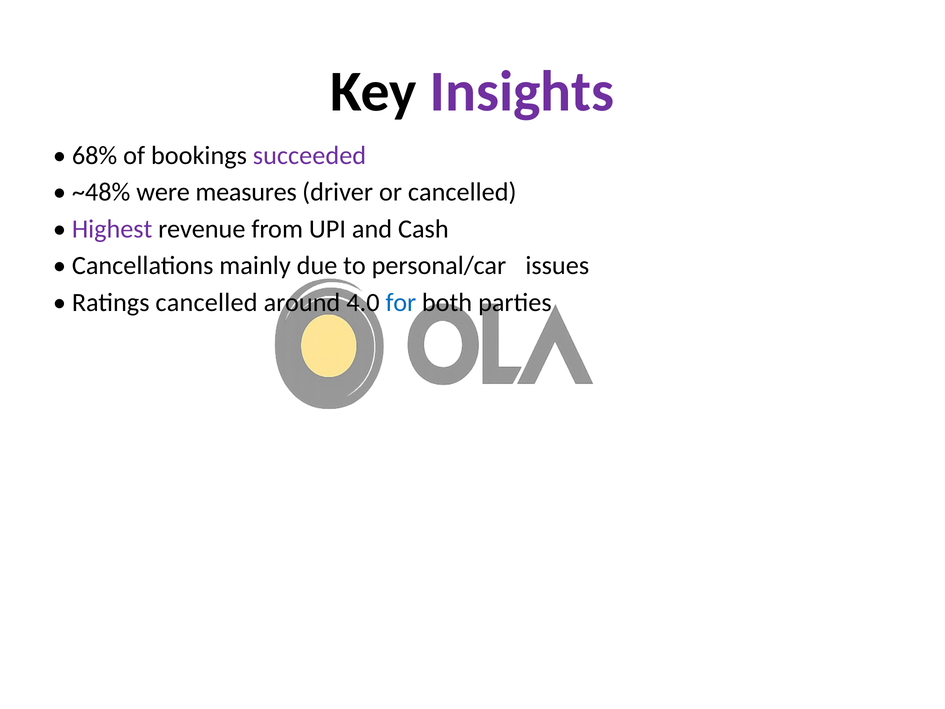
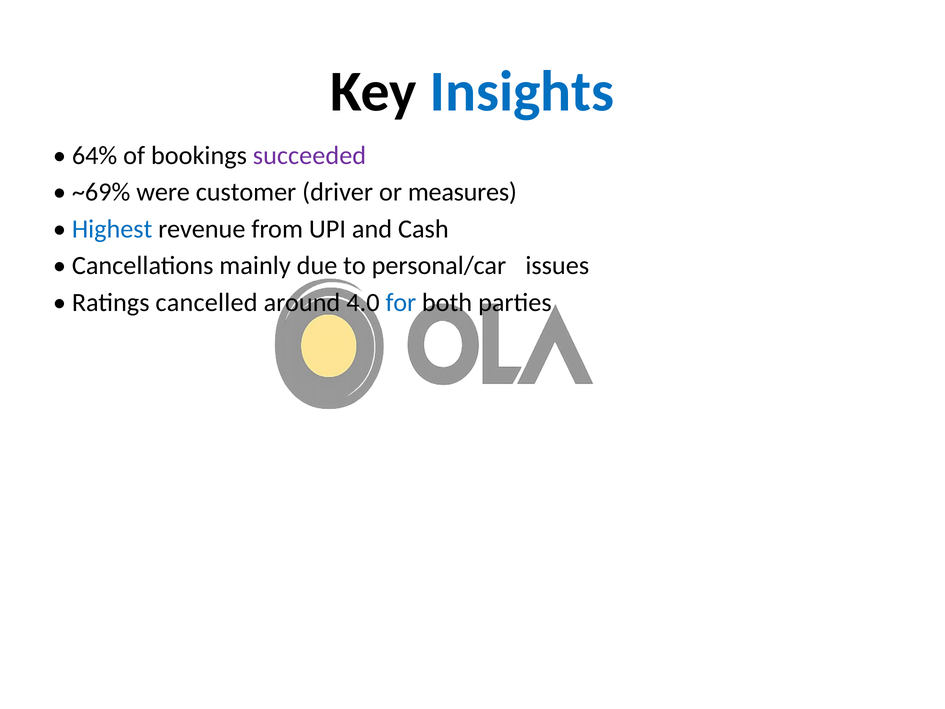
Insights colour: purple -> blue (522, 91)
68%: 68% -> 64% (95, 155)
~48%: ~48% -> ~69% (101, 192)
measures: measures -> customer (246, 192)
or cancelled: cancelled -> measures (462, 192)
Highest colour: purple -> blue (112, 229)
